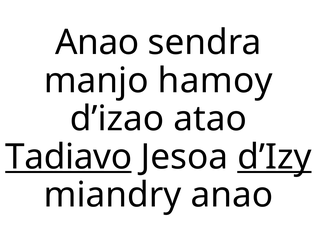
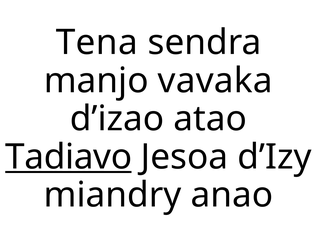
Anao: Anao -> Tena (97, 43)
hamoy: hamoy -> vavaka (215, 81)
d’Izy underline: present -> none (274, 157)
